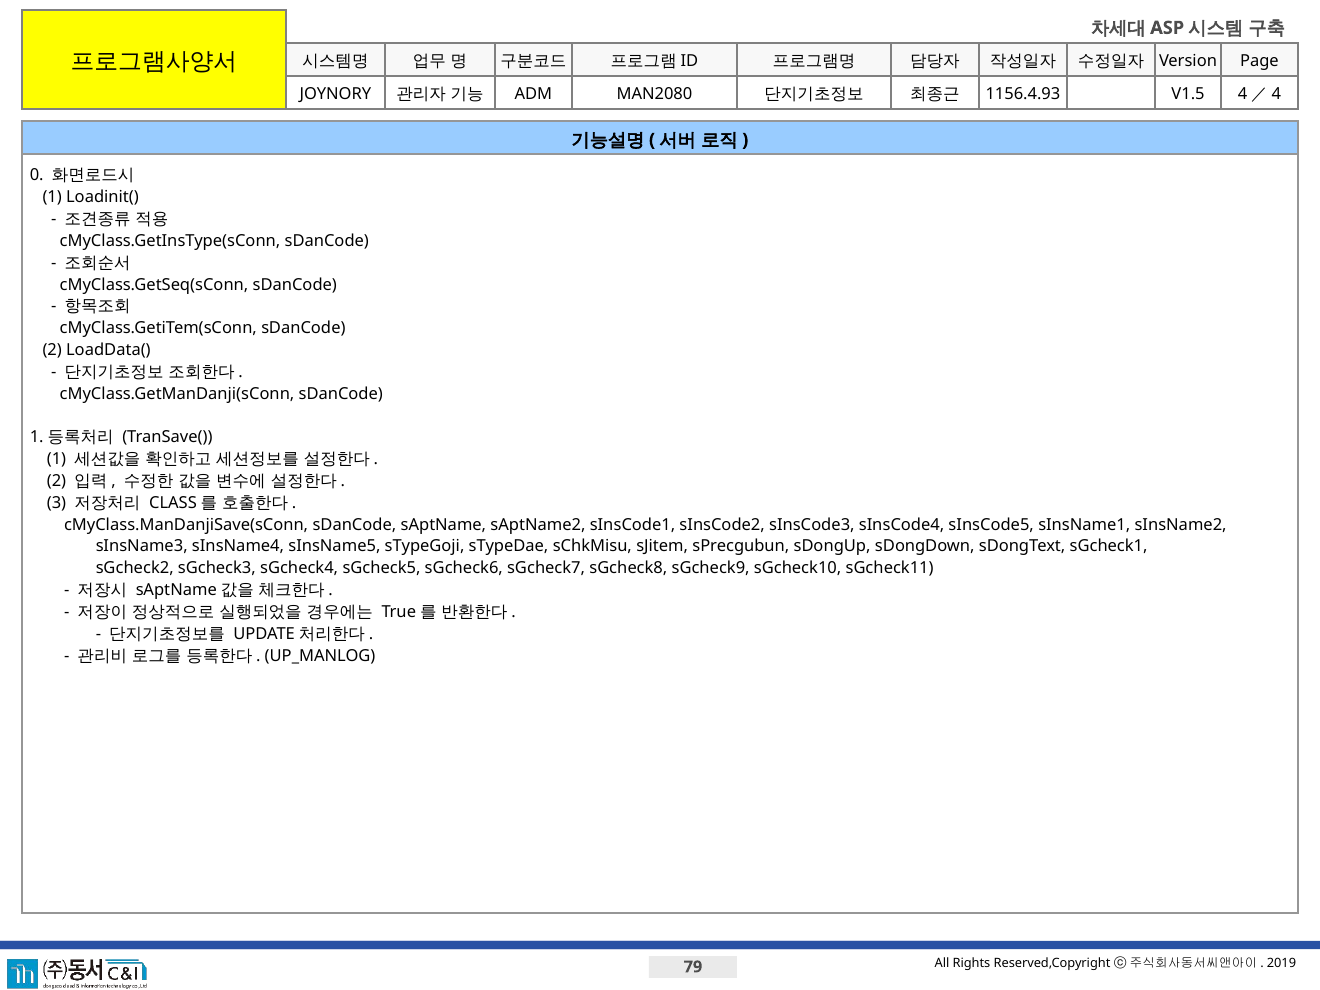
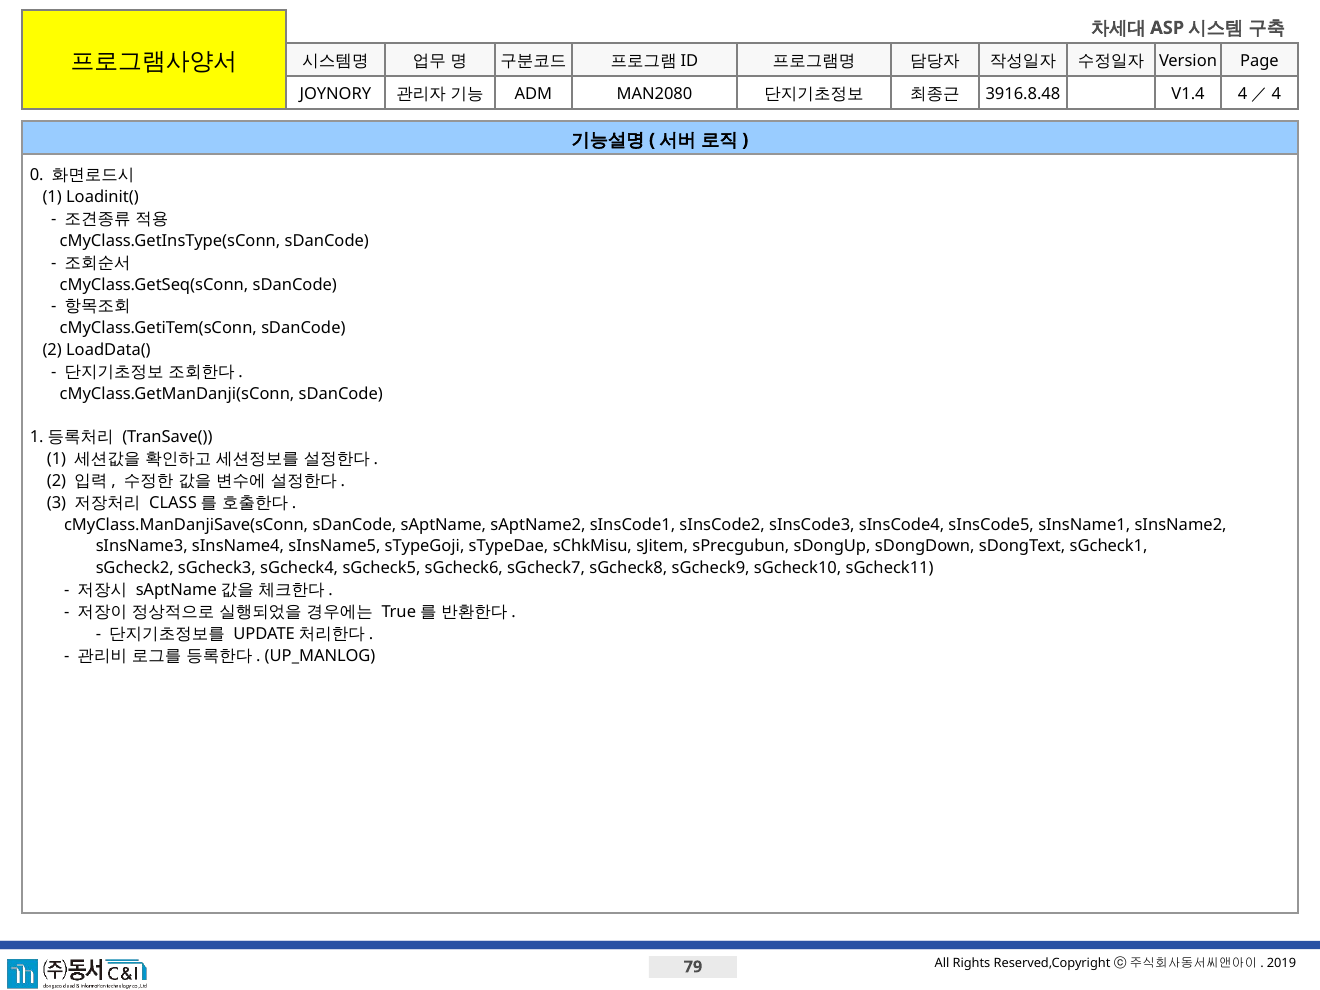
1156.4.93: 1156.4.93 -> 3916.8.48 (1023, 94)
V1.5: V1.5 -> V1.4 (1188, 94)
